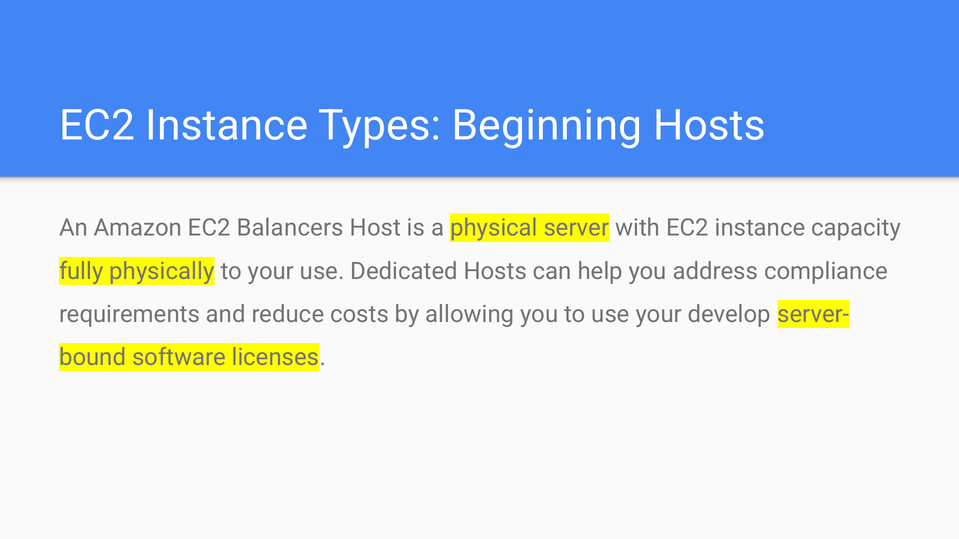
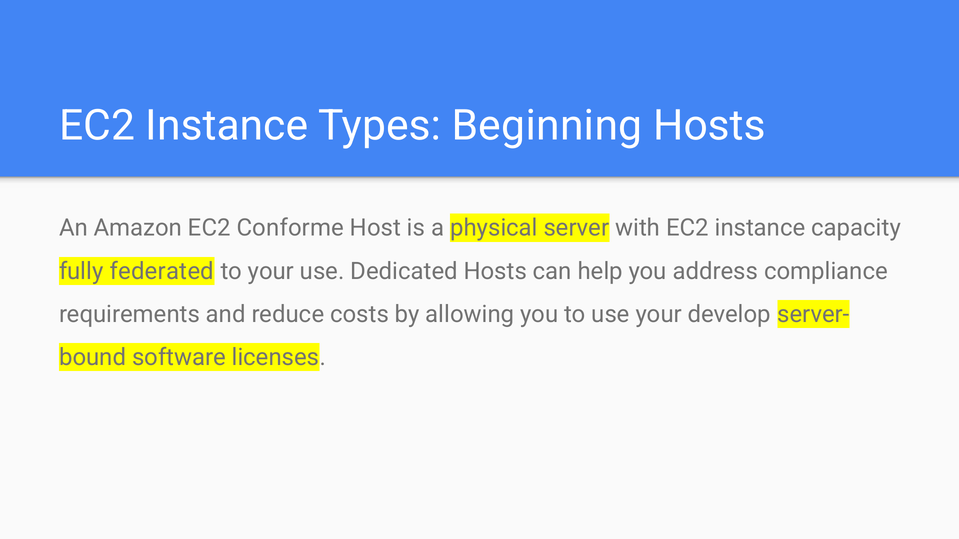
Balancers: Balancers -> Conforme (290, 228)
physically: physically -> federated (162, 271)
